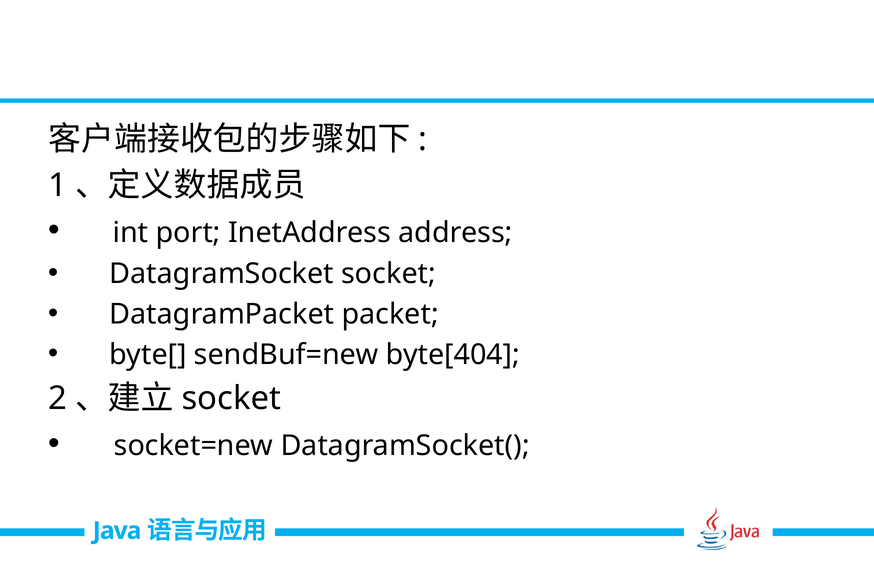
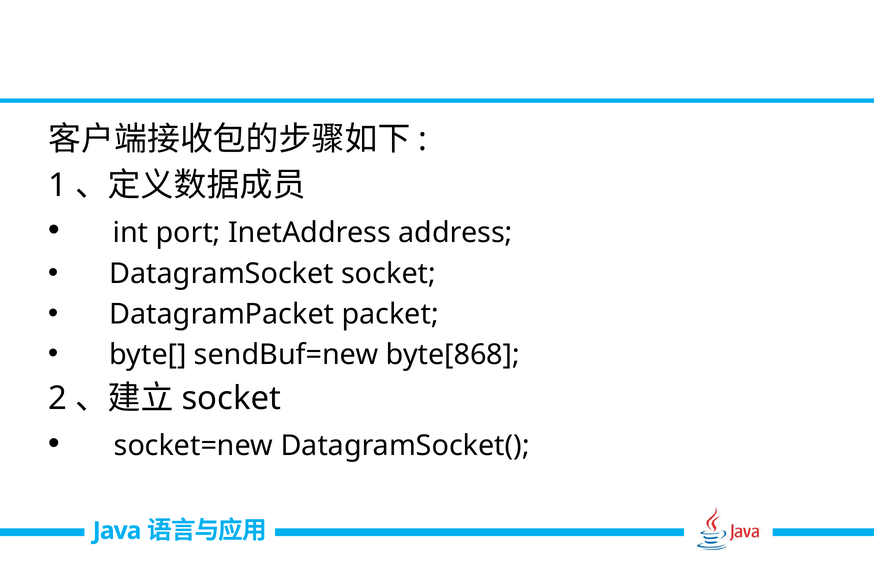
byte[404: byte[404 -> byte[868 (453, 354)
